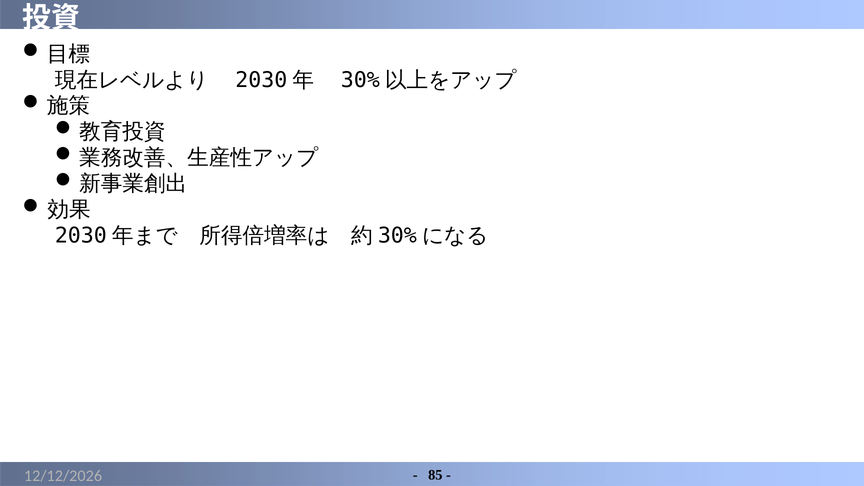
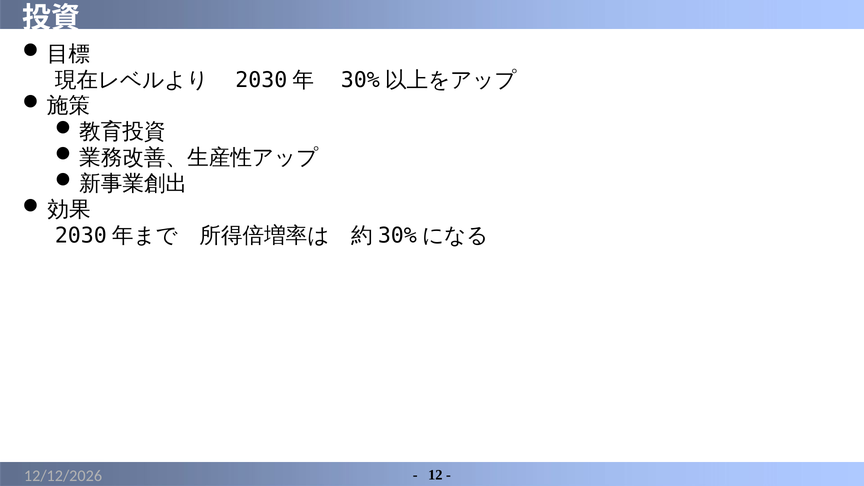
85: 85 -> 12 (435, 475)
